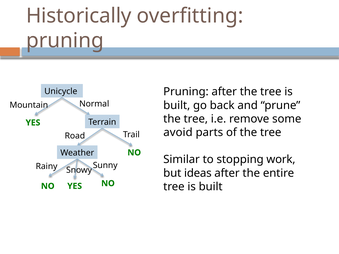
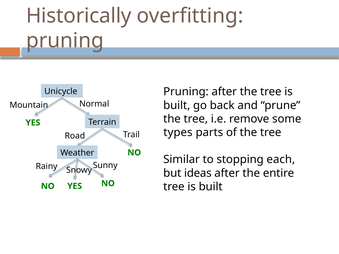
avoid: avoid -> types (178, 133)
work: work -> each (281, 160)
